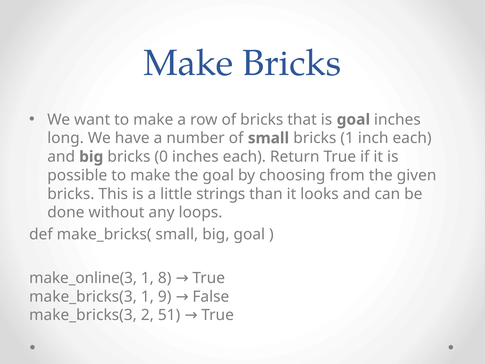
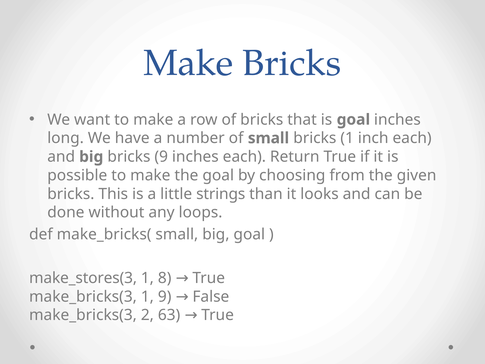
bricks 0: 0 -> 9 (161, 157)
make_online(3: make_online(3 -> make_stores(3 (83, 278)
51: 51 -> 63 (169, 315)
